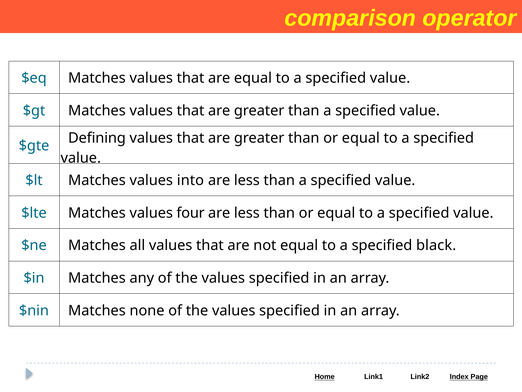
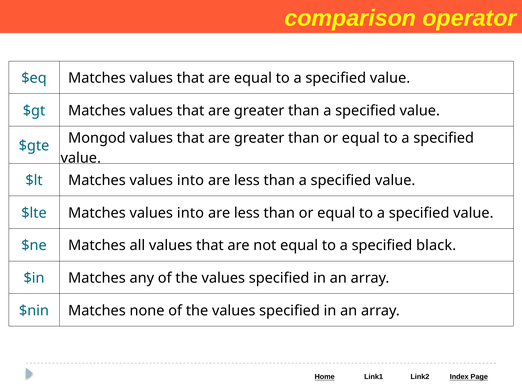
Defining: Defining -> Mongod (97, 138)
$lte Matches values four: four -> into (190, 213)
